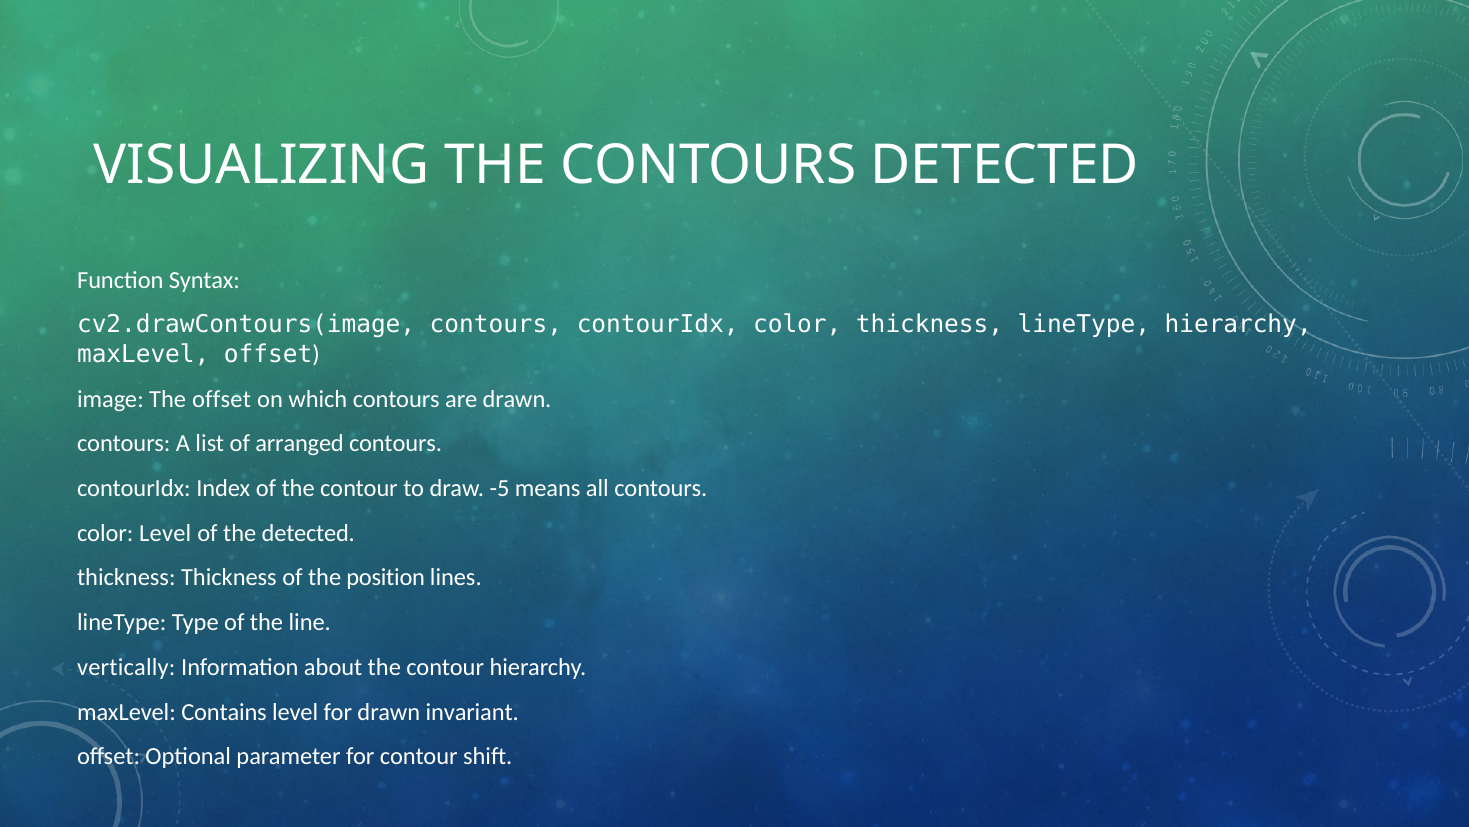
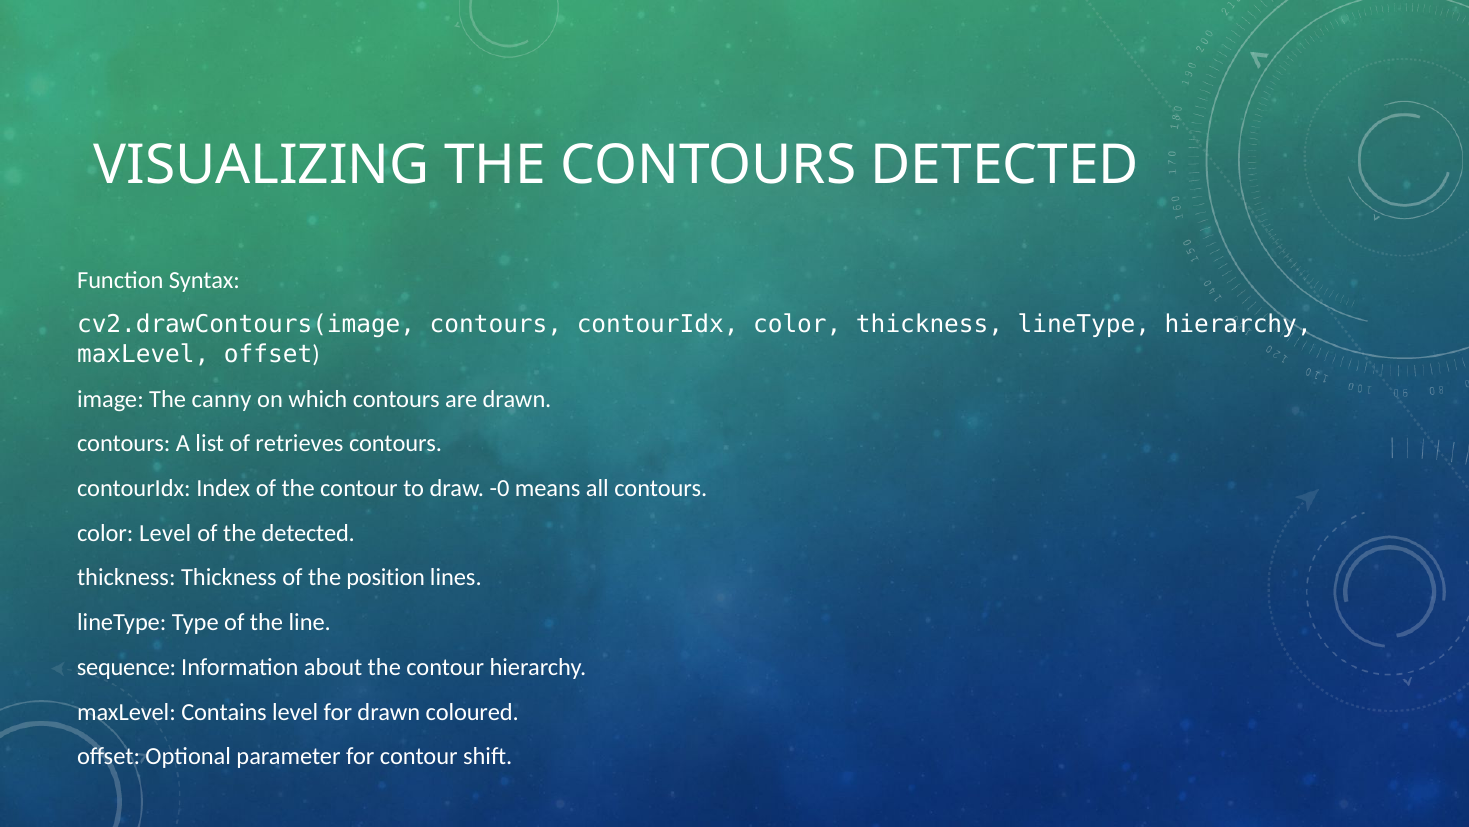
The offset: offset -> canny (221, 399)
arranged: arranged -> retrieves (299, 443)
-5: -5 -> -0 (499, 488)
vertically: vertically -> sequence (127, 667)
invariant: invariant -> coloured (472, 711)
